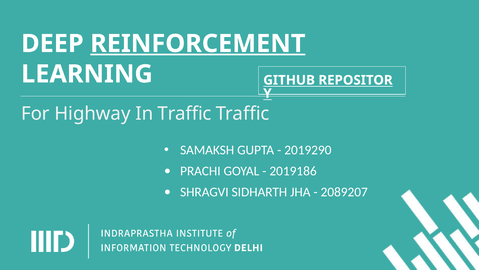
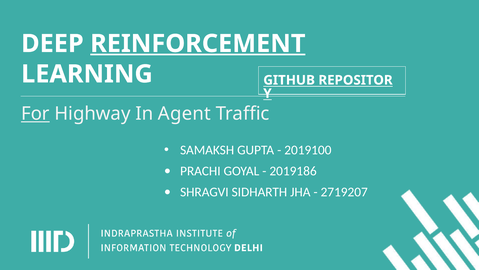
For underline: none -> present (35, 114)
In Traffic: Traffic -> Agent (184, 114)
2019290: 2019290 -> 2019100 (308, 150)
2089207: 2089207 -> 2719207 (344, 192)
